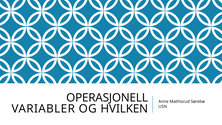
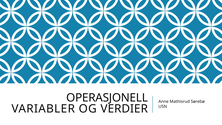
HVILKEN: HVILKEN -> VERDIER (124, 109)
